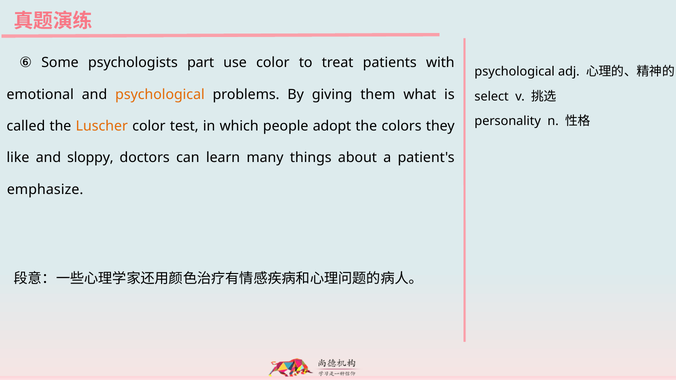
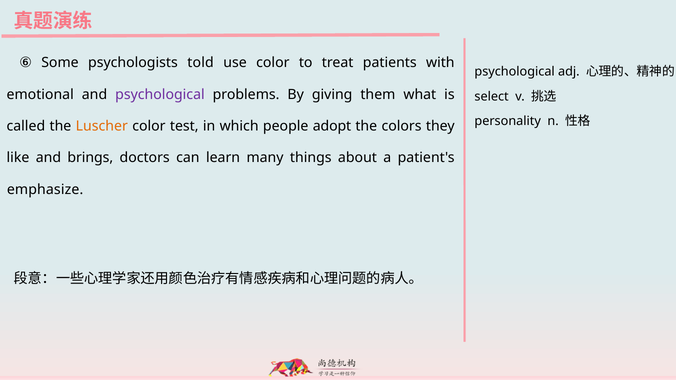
part: part -> told (201, 63)
psychological colour: orange -> purple (160, 95)
sloppy: sloppy -> brings (90, 158)
